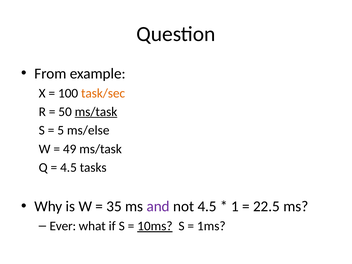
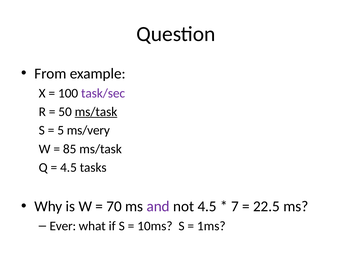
task/sec colour: orange -> purple (103, 93)
ms/else: ms/else -> ms/very (88, 130)
49: 49 -> 85 (70, 149)
35: 35 -> 70 (114, 206)
1: 1 -> 7 (235, 206)
10ms underline: present -> none (155, 226)
